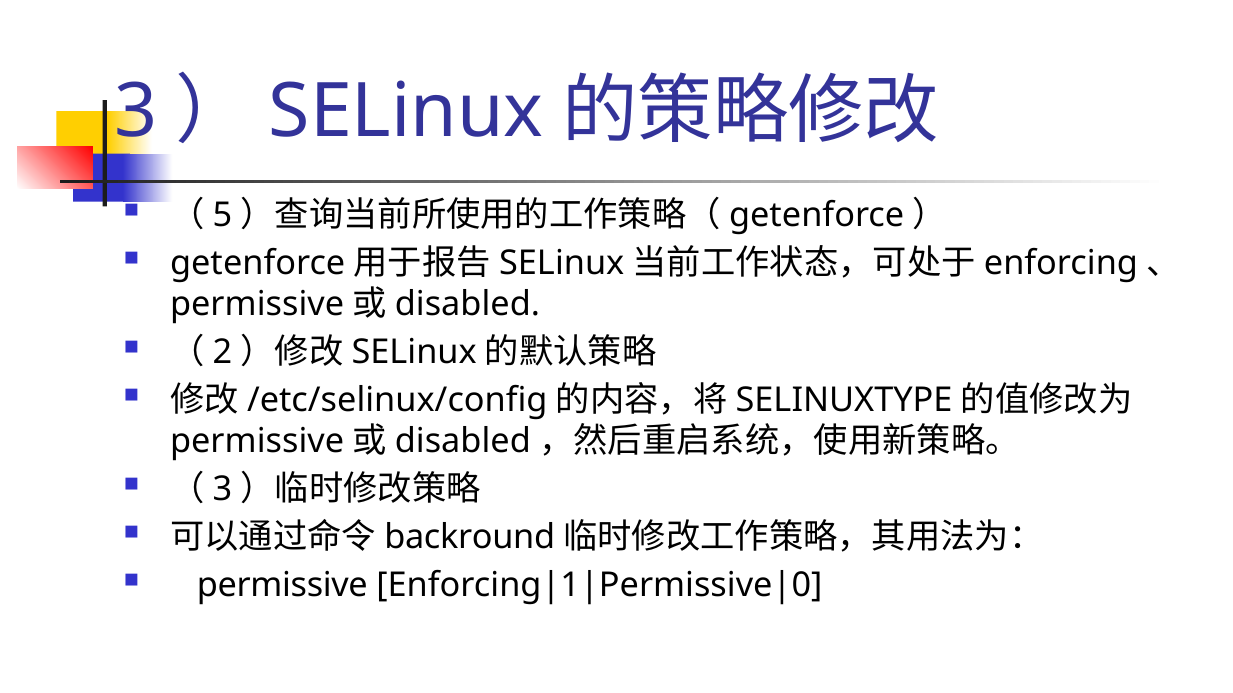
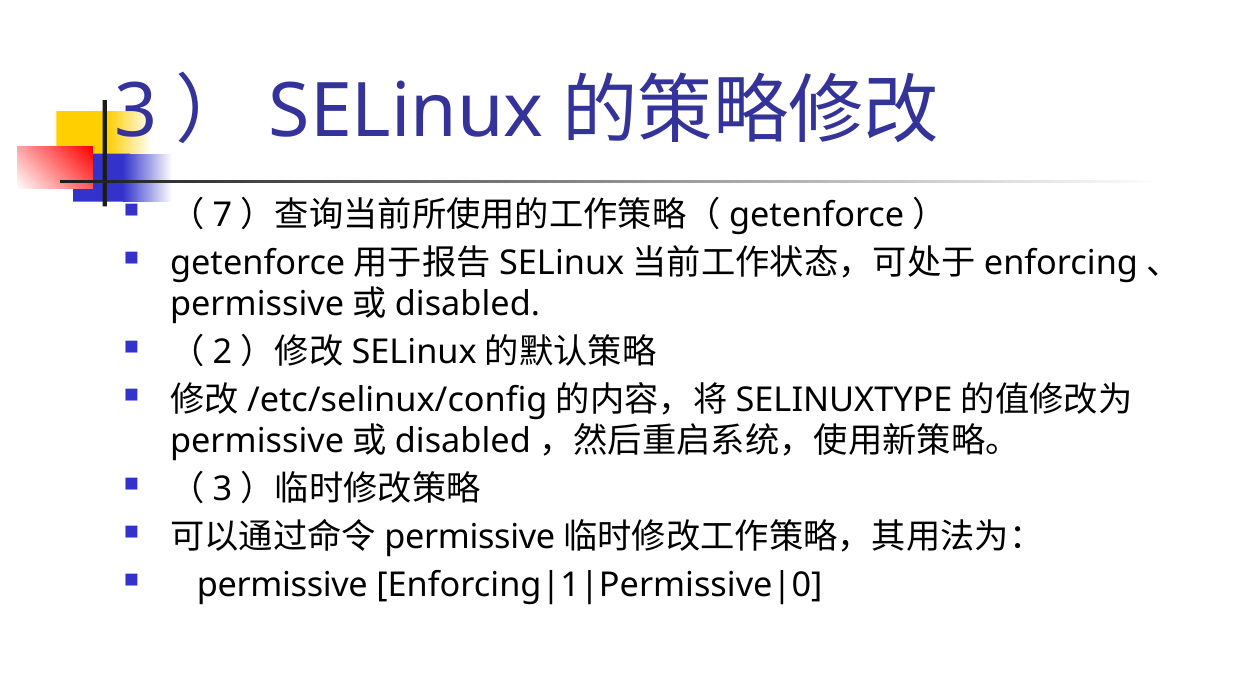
5: 5 -> 7 (223, 216)
backround: backround -> permissive (470, 538)
